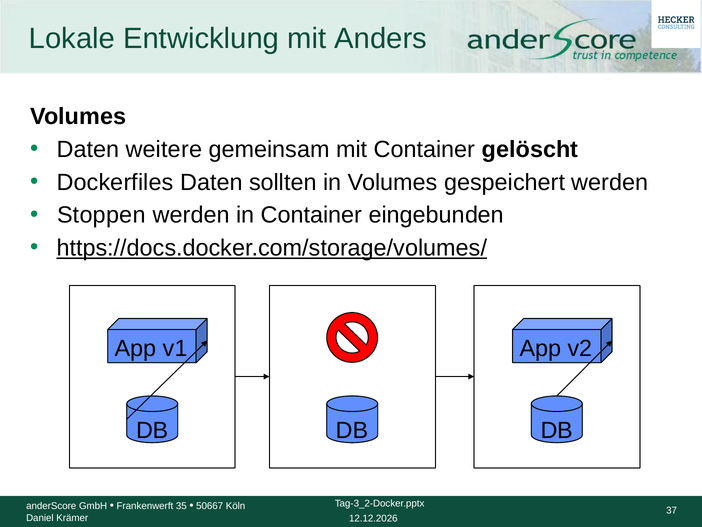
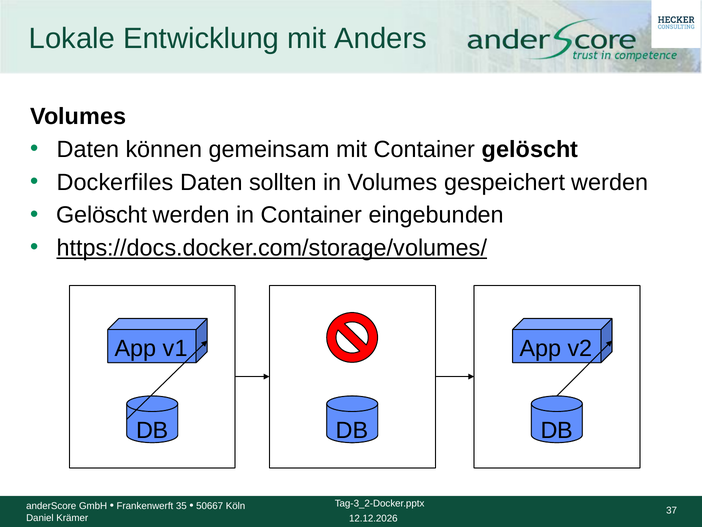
weitere: weitere -> können (164, 149)
Stoppen: Stoppen -> Gelöscht (102, 215)
